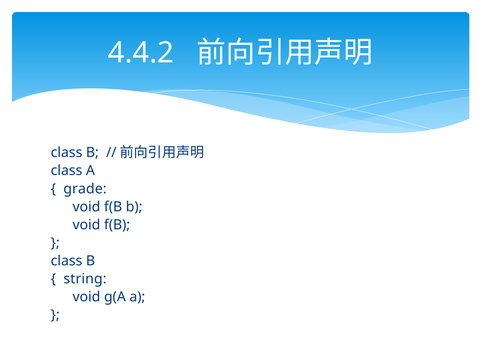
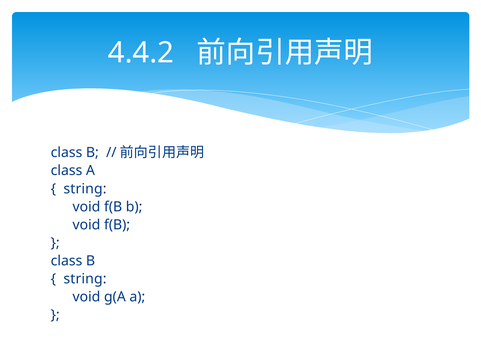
grade: grade -> string (85, 189)
